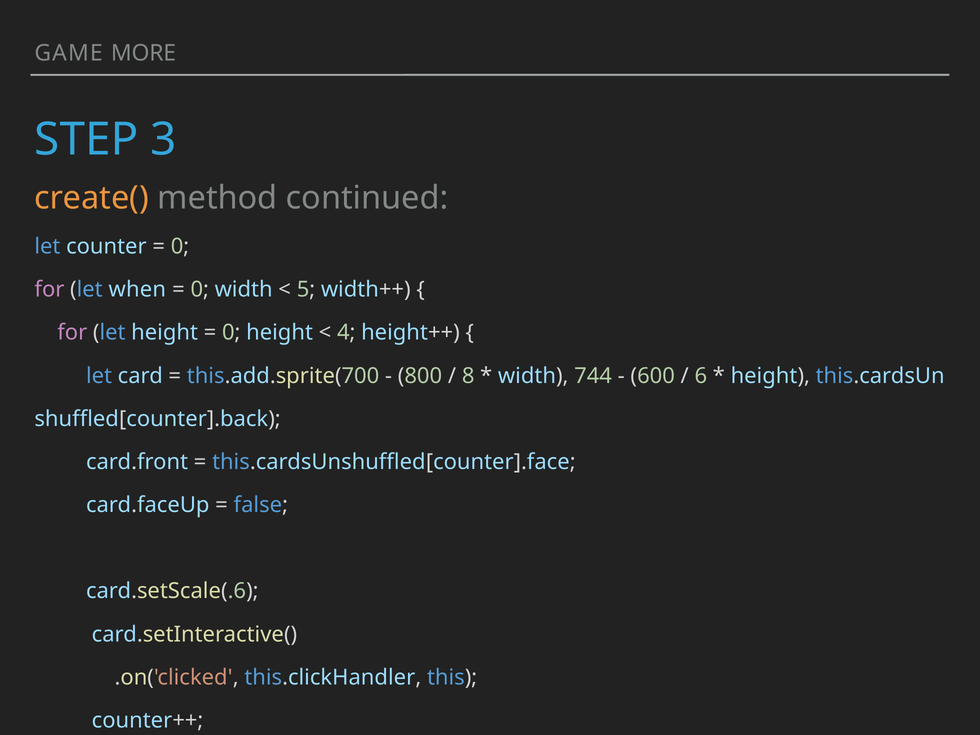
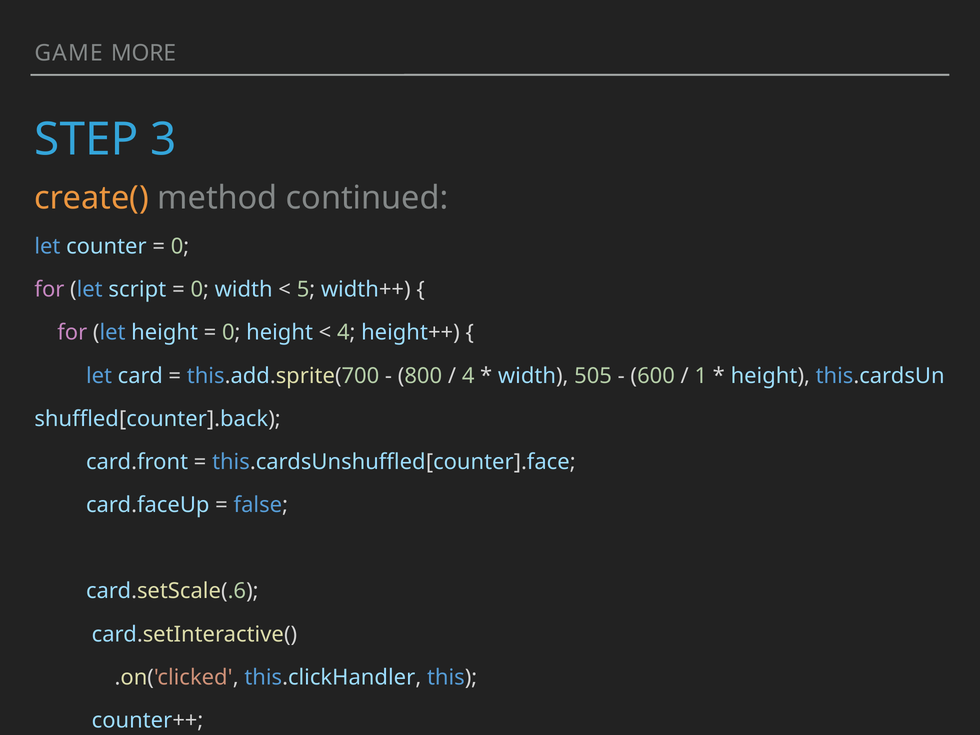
when: when -> script (137, 290)
8: 8 -> 4 (468, 376)
744: 744 -> 505 (593, 376)
6: 6 -> 1 (701, 376)
